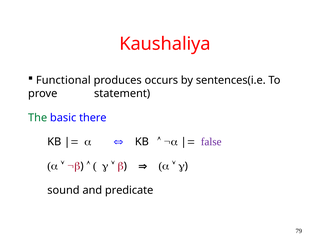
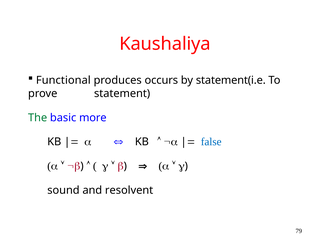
sentences(i.e: sentences(i.e -> statement(i.e (231, 81)
there: there -> more (93, 118)
false colour: purple -> blue (211, 142)
predicate: predicate -> resolvent (129, 191)
